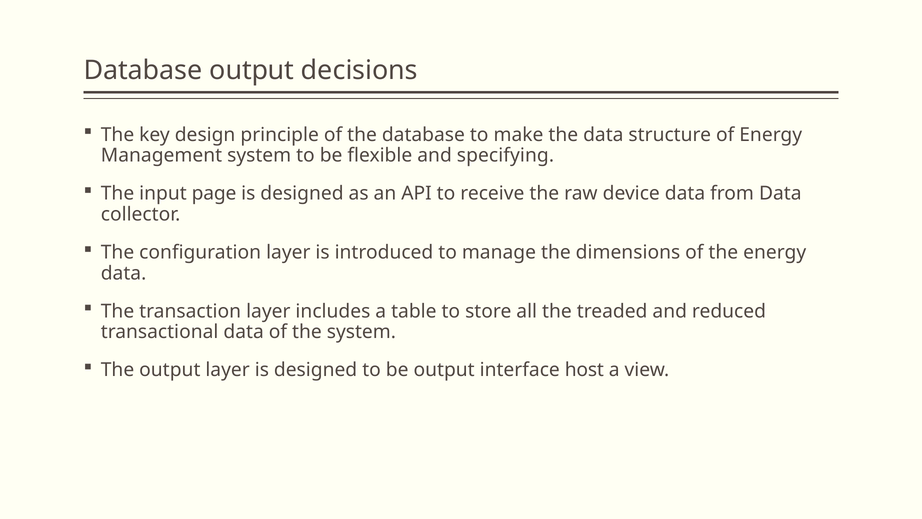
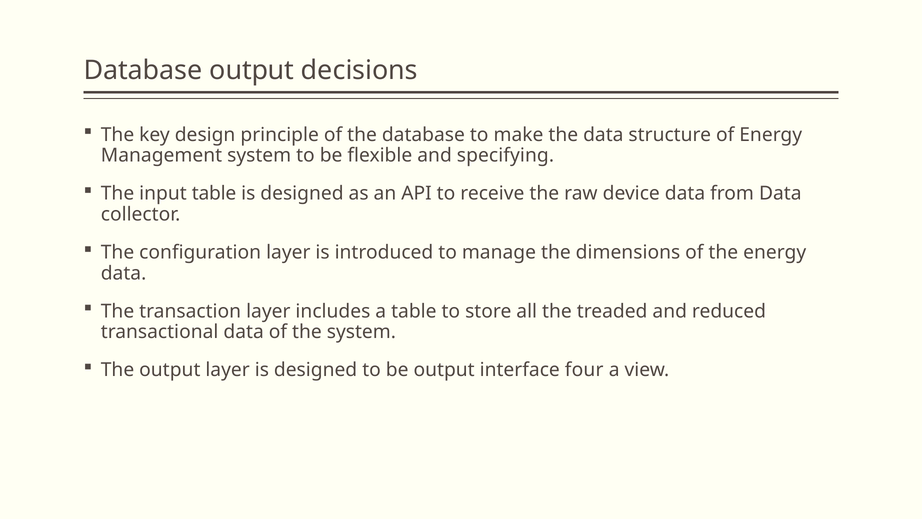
input page: page -> table (214, 194)
host: host -> four (584, 370)
